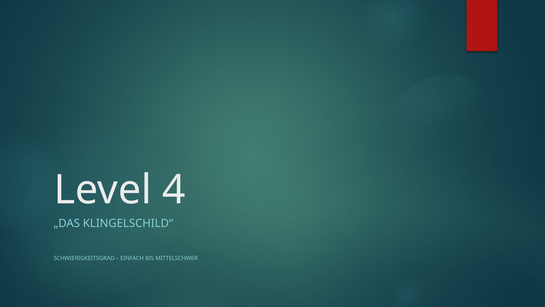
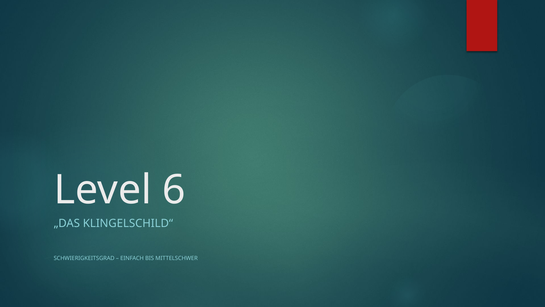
4: 4 -> 6 (174, 190)
